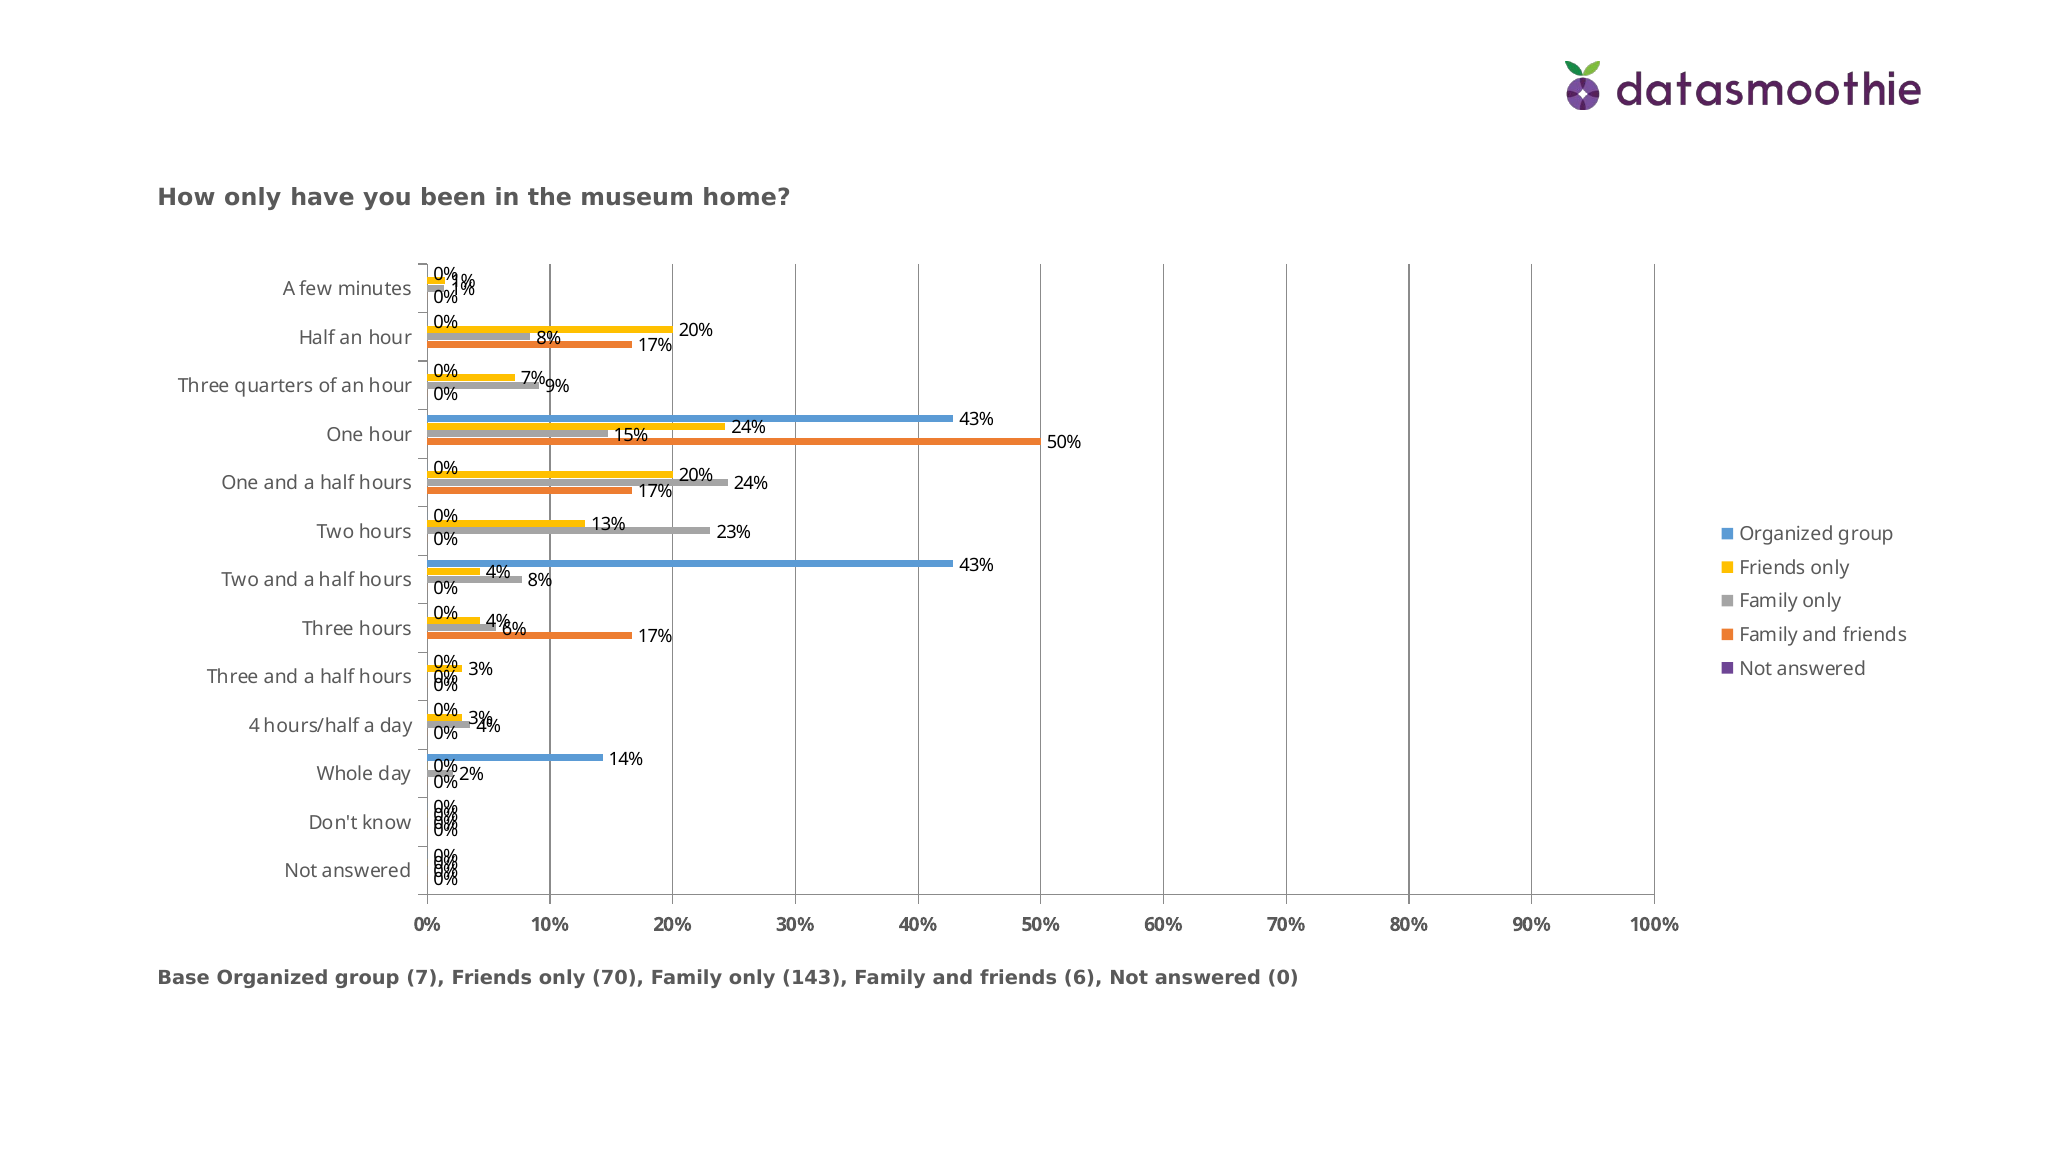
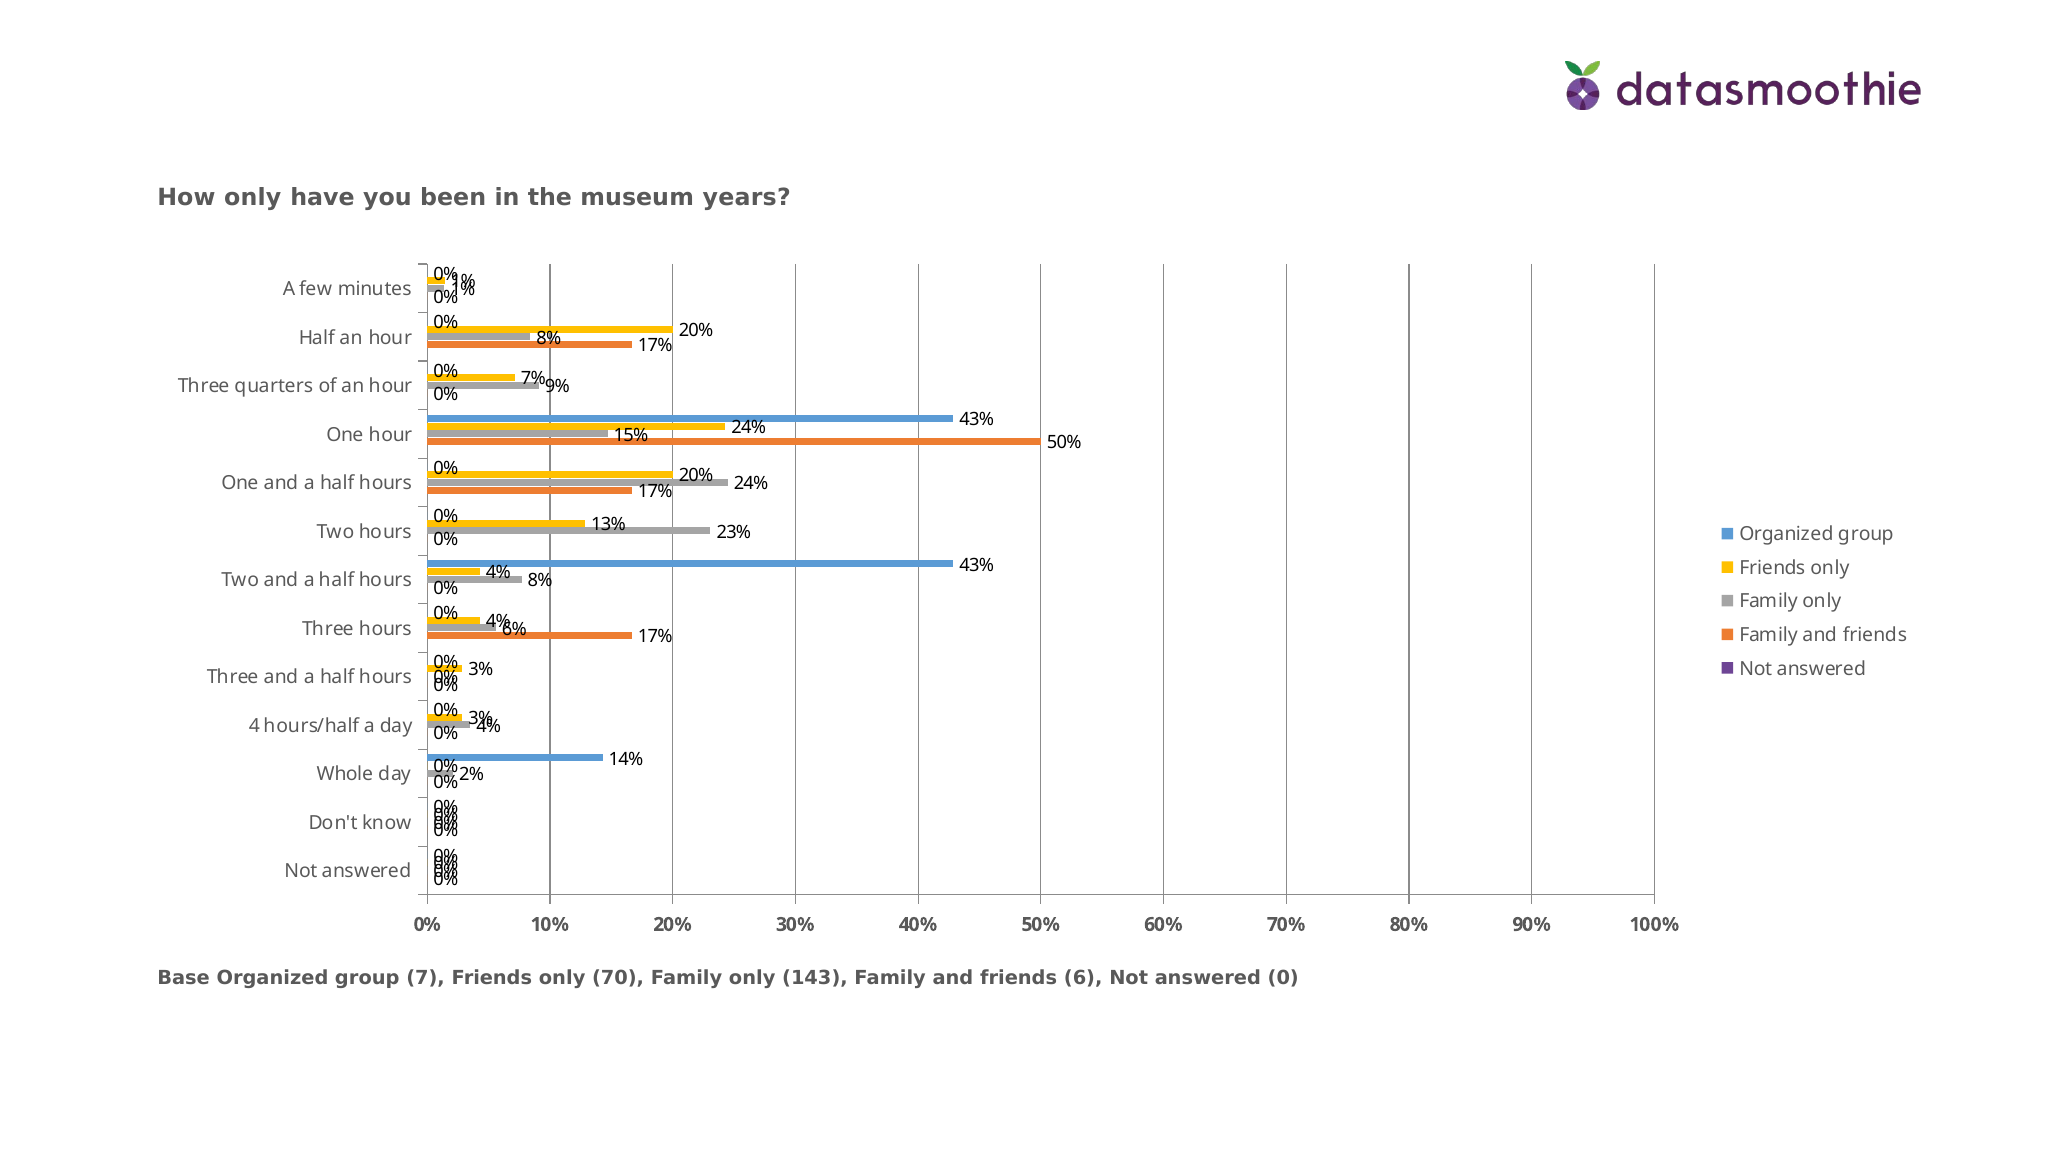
home: home -> years (747, 198)
